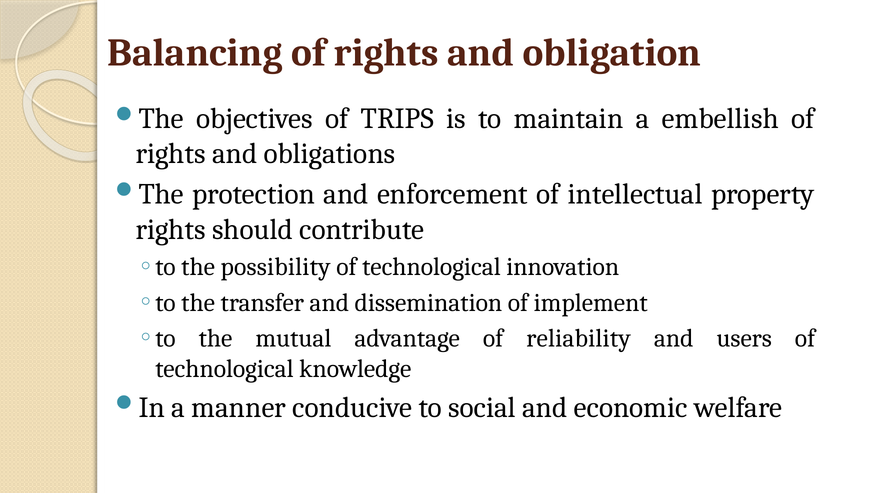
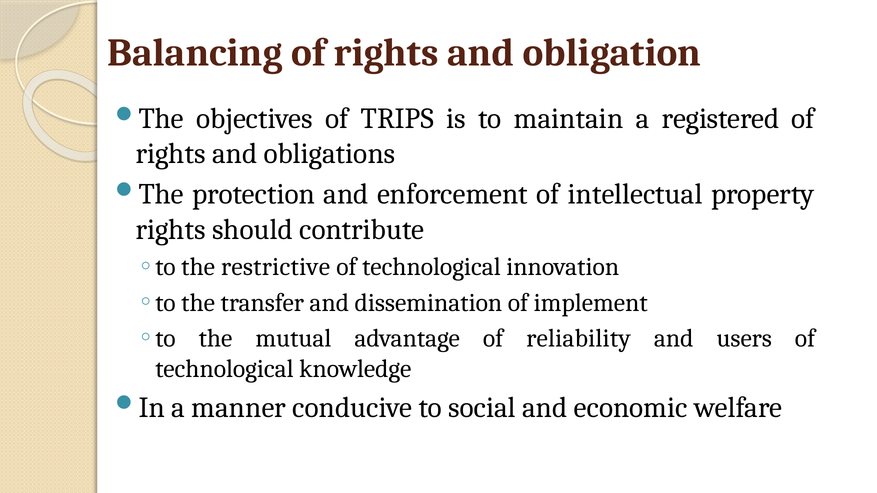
embellish: embellish -> registered (721, 119)
possibility: possibility -> restrictive (276, 267)
